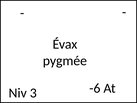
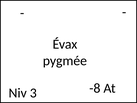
-6: -6 -> -8 (95, 88)
